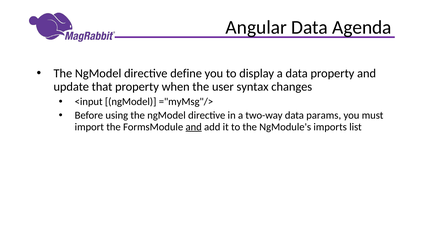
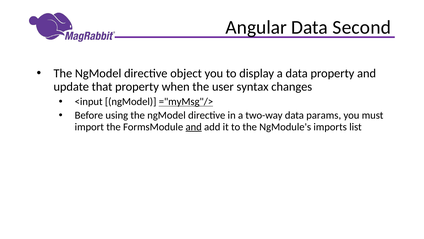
Agenda: Agenda -> Second (362, 27)
define: define -> object (186, 73)
="myMsg"/> underline: none -> present (186, 101)
